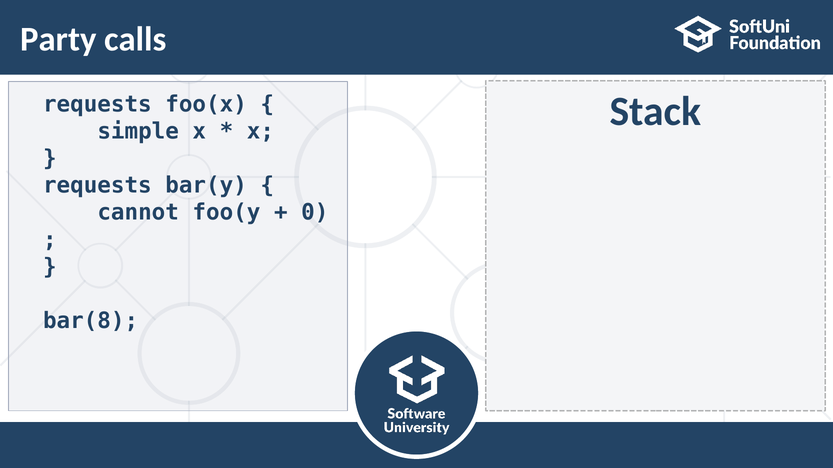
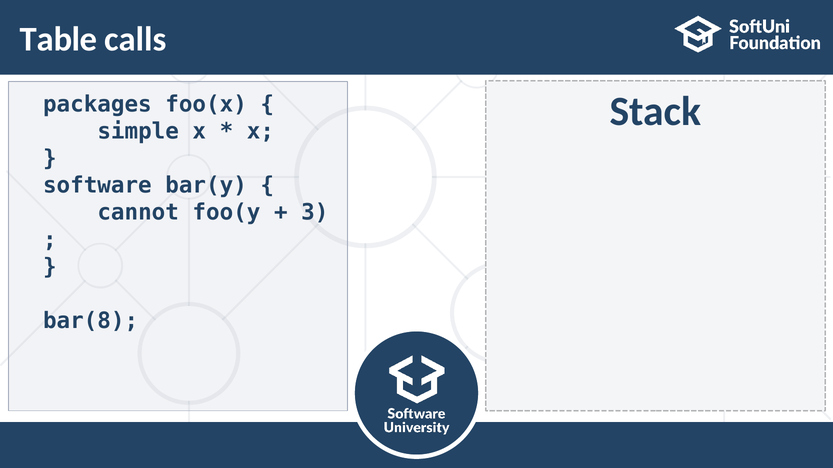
Party: Party -> Table (59, 39)
requests: requests -> packages (97, 104)
requests: requests -> software (97, 186)
0: 0 -> 3 (315, 213)
